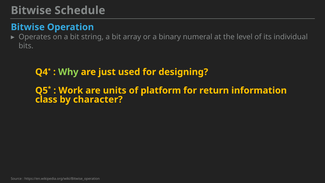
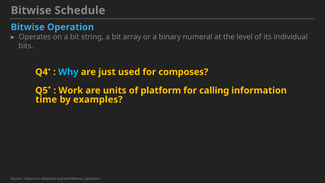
Why colour: light green -> light blue (68, 72)
designing: designing -> composes (183, 72)
return: return -> calling (214, 90)
class: class -> time (46, 99)
character: character -> examples (98, 99)
